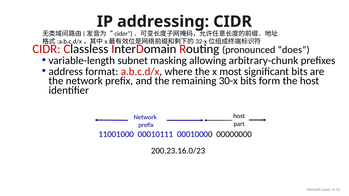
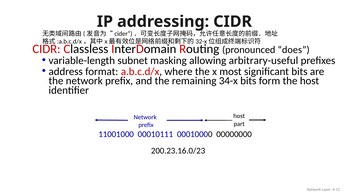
arbitrary-chunk: arbitrary-chunk -> arbitrary-useful (263, 61)
30-x: 30-x -> 34-x (228, 81)
